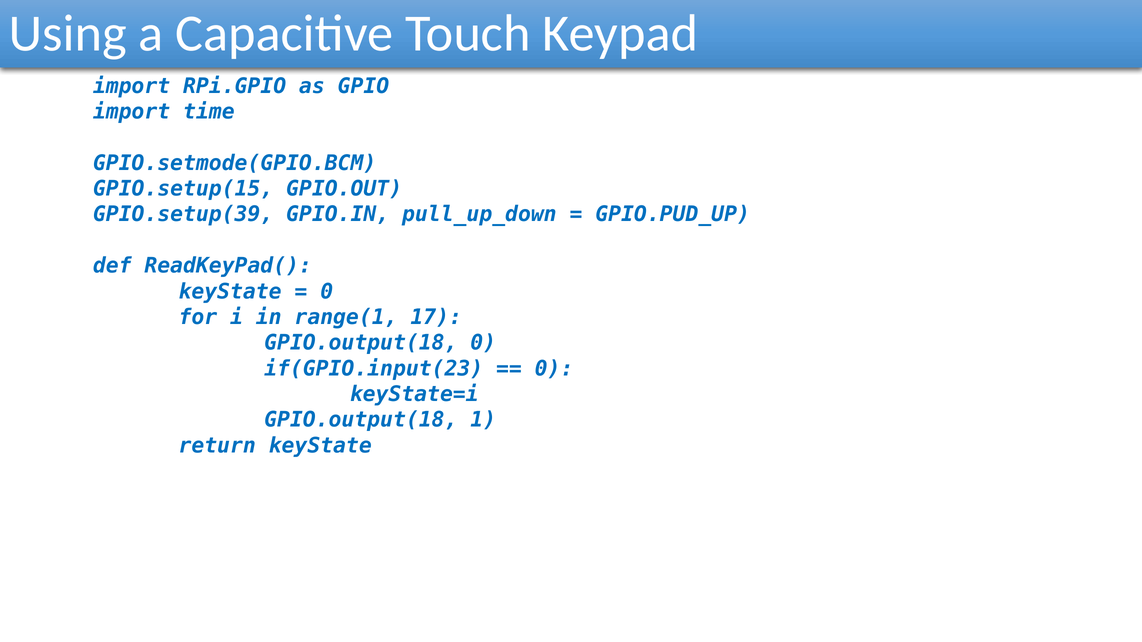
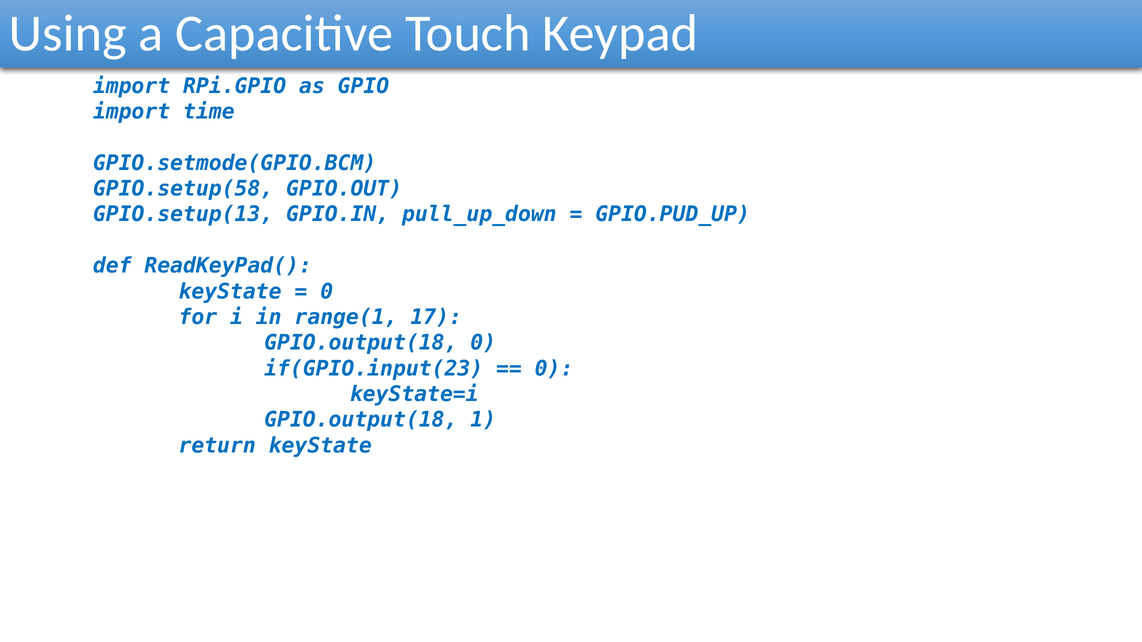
GPIO.setup(15: GPIO.setup(15 -> GPIO.setup(58 (183, 189)
GPIO.setup(39: GPIO.setup(39 -> GPIO.setup(13 (183, 215)
